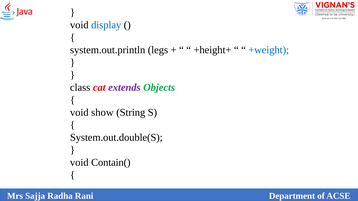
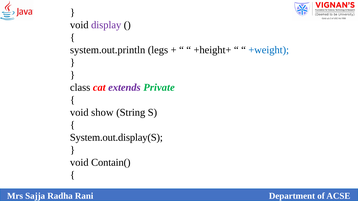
display colour: blue -> purple (106, 25)
Objects: Objects -> Private (159, 88)
System.out.double(S: System.out.double(S -> System.out.display(S (116, 138)
